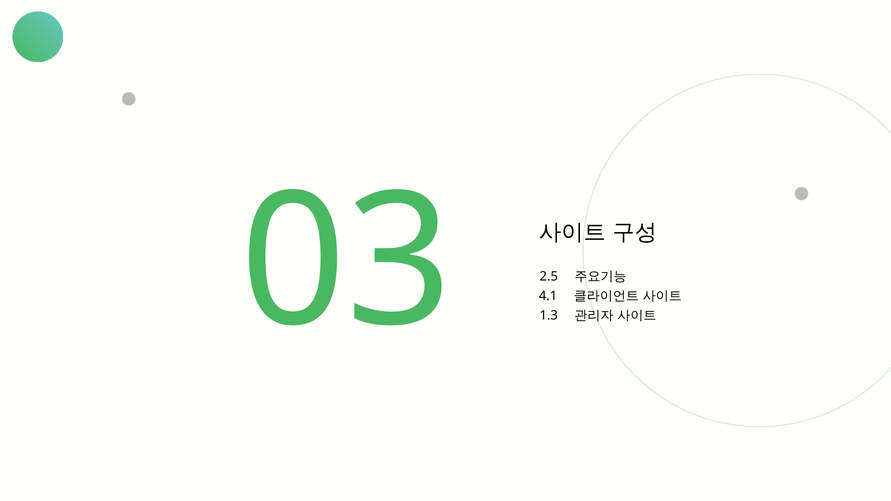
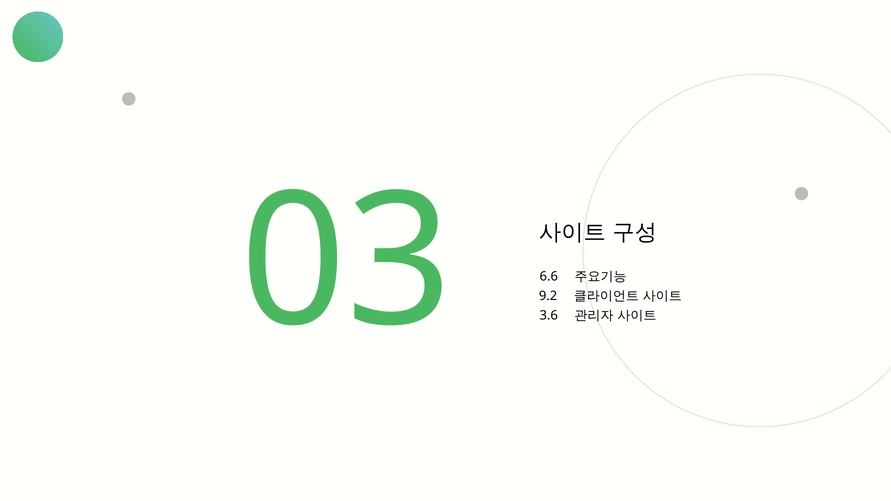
4.1: 4.1 -> 9.2 (548, 296)
2.5: 2.5 -> 6.6 (549, 277)
1.3: 1.3 -> 3.6 (549, 316)
